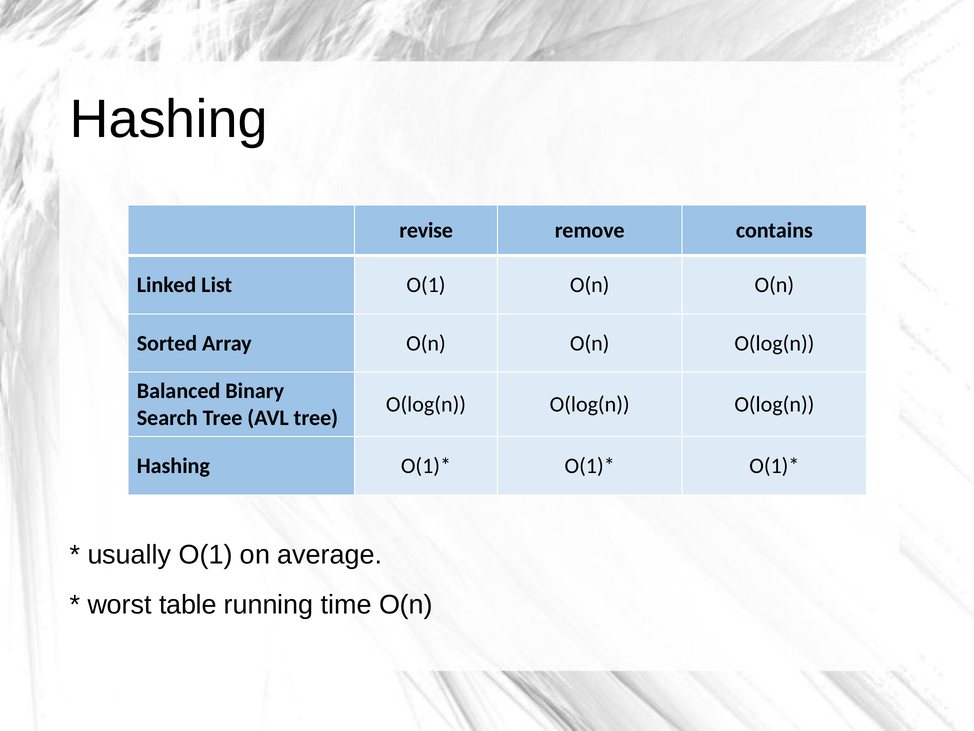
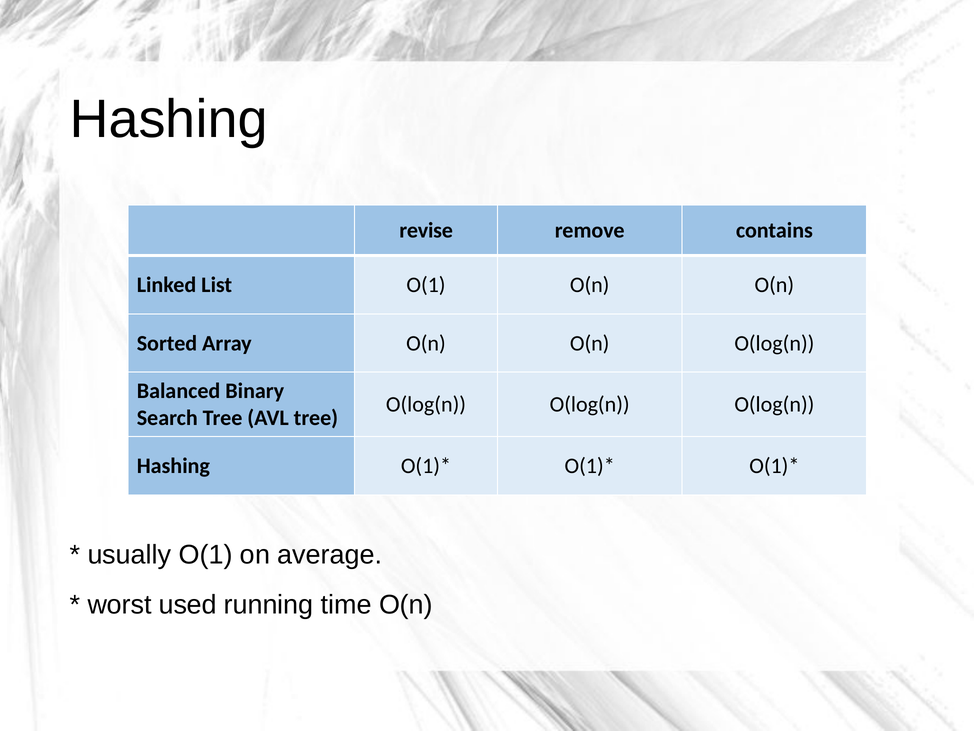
table: table -> used (188, 604)
